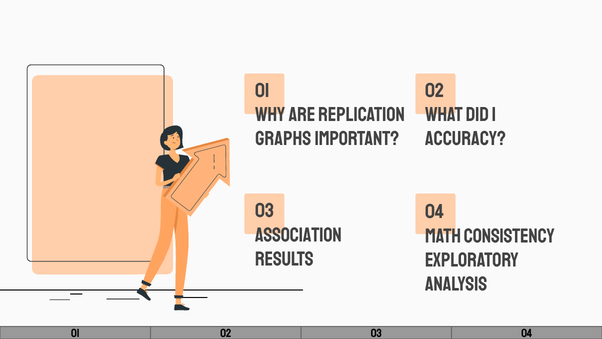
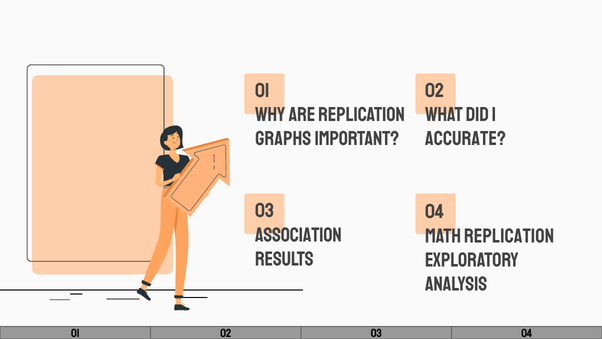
accuracy: accuracy -> accurate (465, 139)
Math consistency: consistency -> replication (509, 236)
